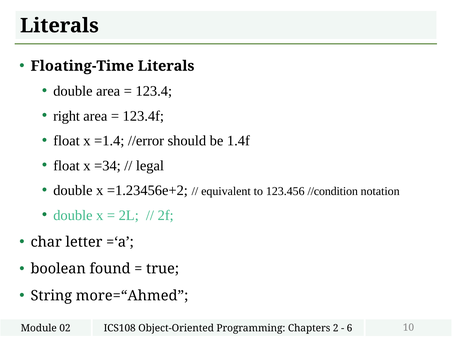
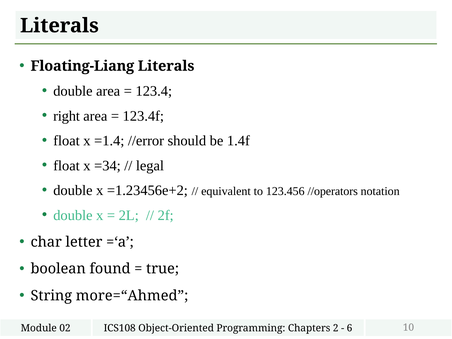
Floating-Time: Floating-Time -> Floating-Liang (82, 66)
//condition: //condition -> //operators (333, 191)
